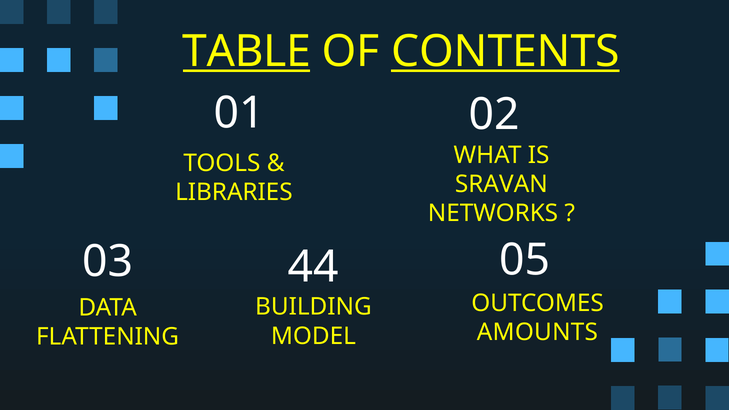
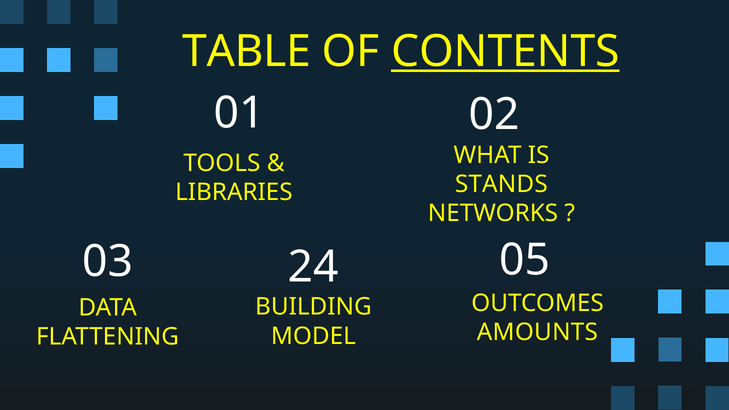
TABLE underline: present -> none (247, 52)
SRAVAN: SRAVAN -> STANDS (501, 184)
44: 44 -> 24 (313, 267)
